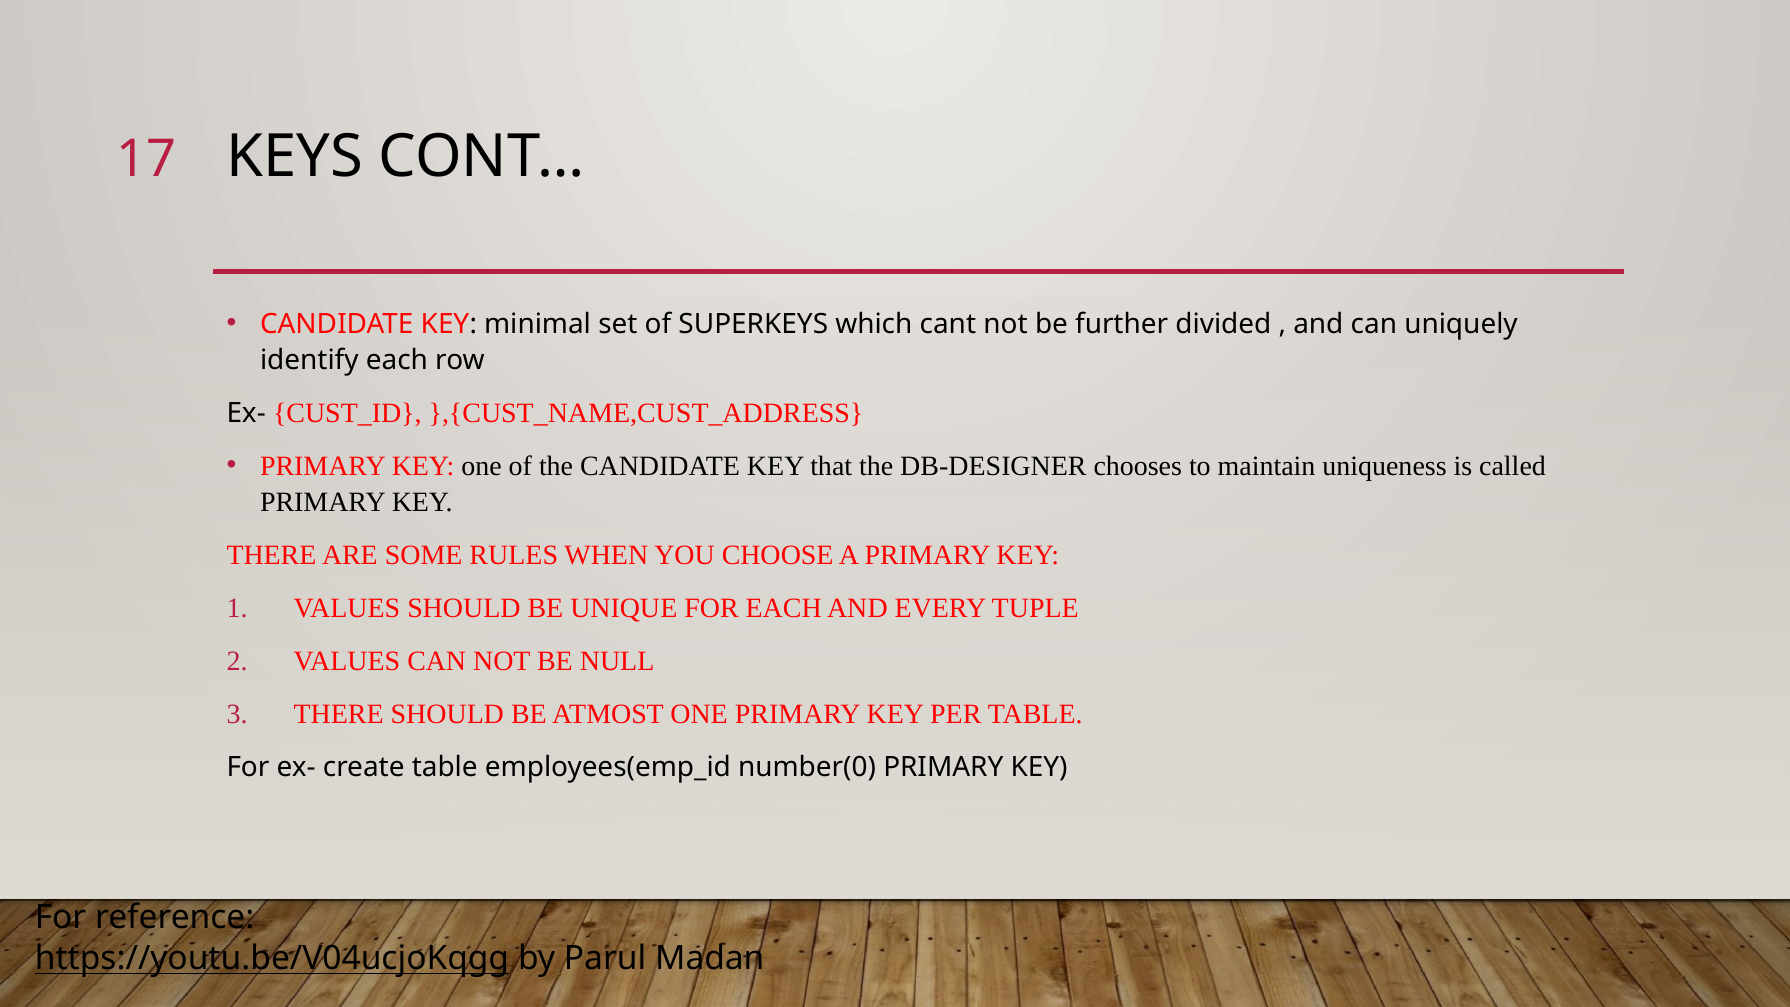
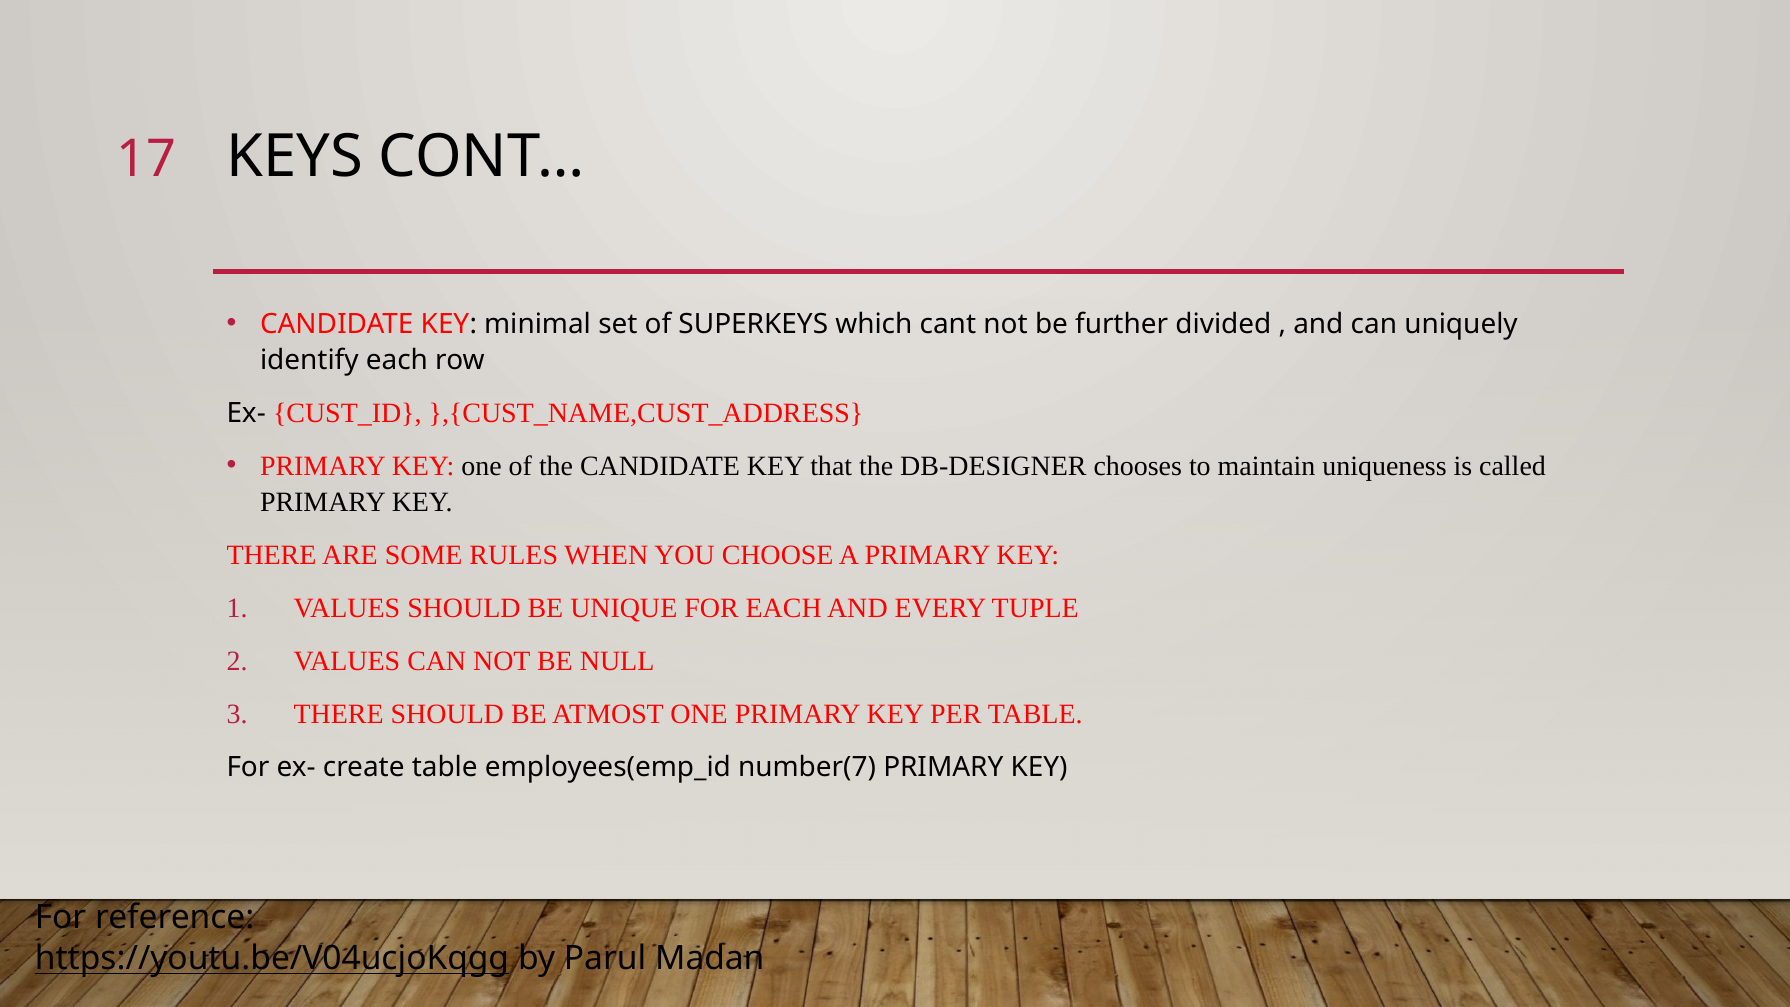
number(0: number(0 -> number(7 (807, 767)
